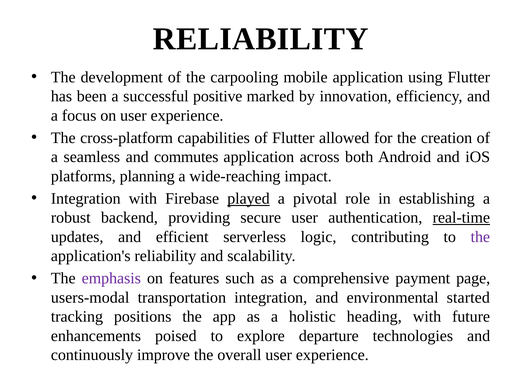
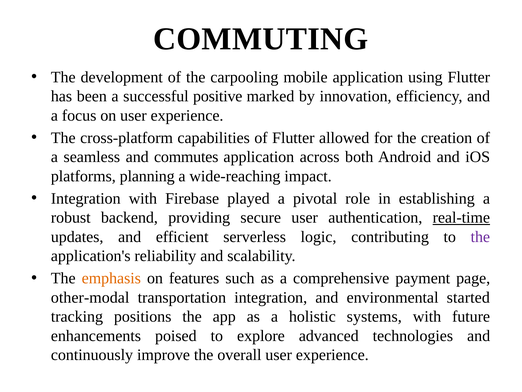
RELIABILITY: RELIABILITY -> COMMUTING (261, 39)
played underline: present -> none (248, 198)
emphasis colour: purple -> orange (111, 278)
users-modal: users-modal -> other-modal (90, 297)
heading: heading -> systems (374, 316)
departure: departure -> advanced (329, 335)
